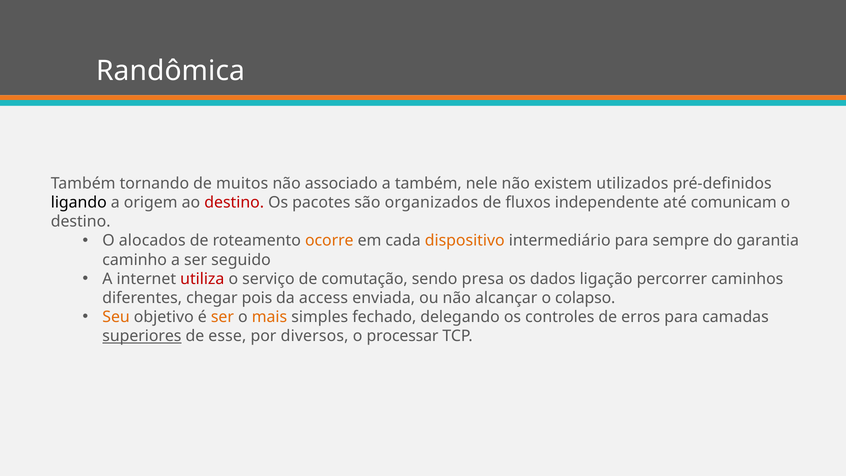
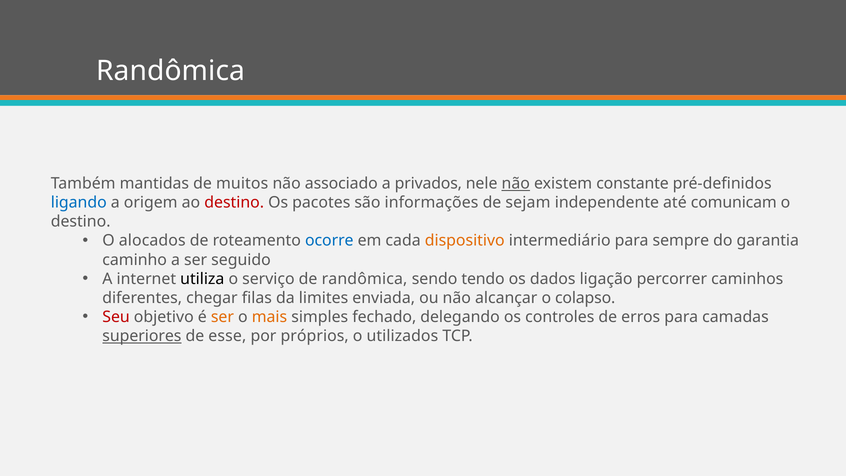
tornando: tornando -> mantidas (154, 184)
a também: também -> privados (428, 184)
não underline: none -> present (516, 184)
utilizados: utilizados -> constante (633, 184)
ligando colour: black -> blue (79, 203)
organizados: organizados -> informações (432, 203)
fluxos: fluxos -> sejam (528, 203)
ocorre colour: orange -> blue (329, 241)
utiliza colour: red -> black (202, 279)
de comutação: comutação -> randômica (364, 279)
presa: presa -> tendo (483, 279)
pois: pois -> filas (257, 298)
access: access -> limites (324, 298)
Seu colour: orange -> red (116, 317)
diversos: diversos -> próprios (315, 336)
processar: processar -> utilizados (402, 336)
